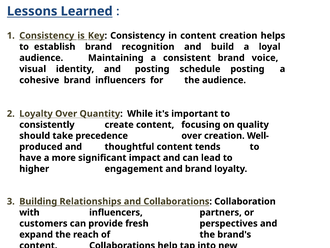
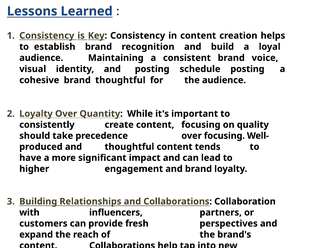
brand influencers: influencers -> thoughtful (120, 80)
over creation: creation -> focusing (224, 135)
